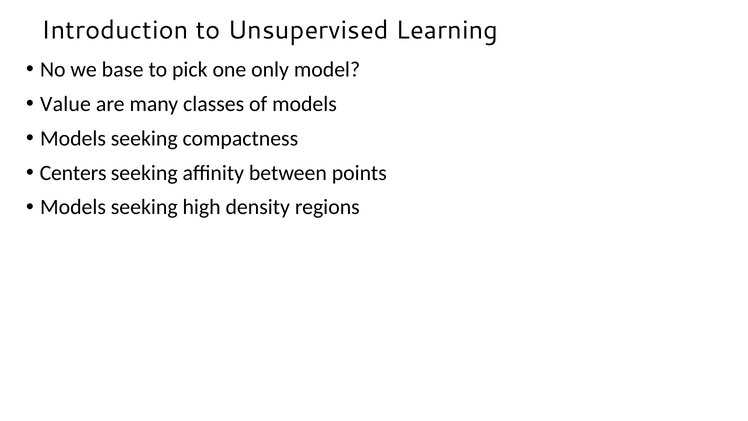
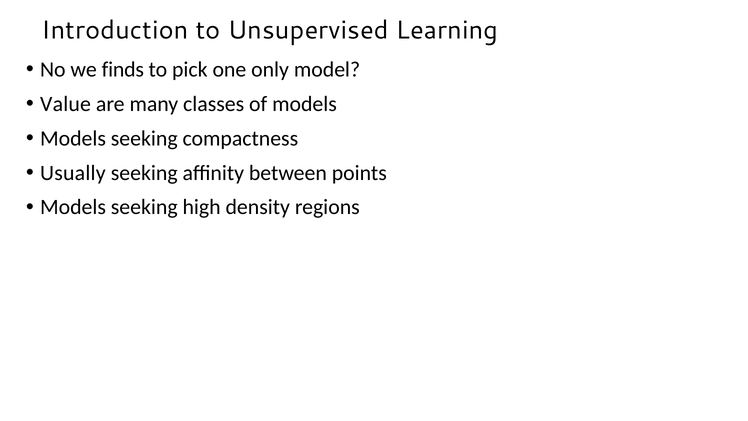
base: base -> finds (123, 69)
Centers: Centers -> Usually (73, 173)
